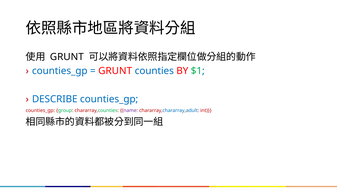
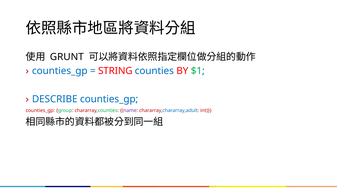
GRUNT: GRUNT -> STRING (115, 71)
